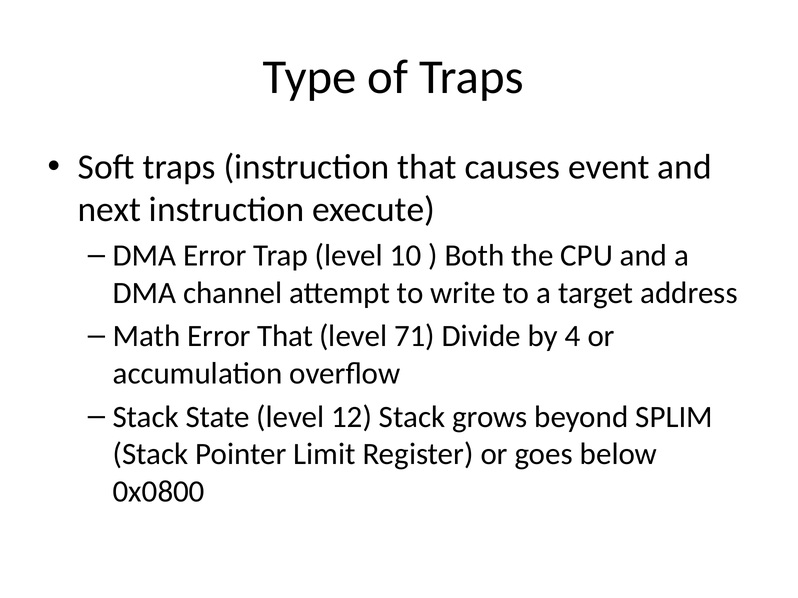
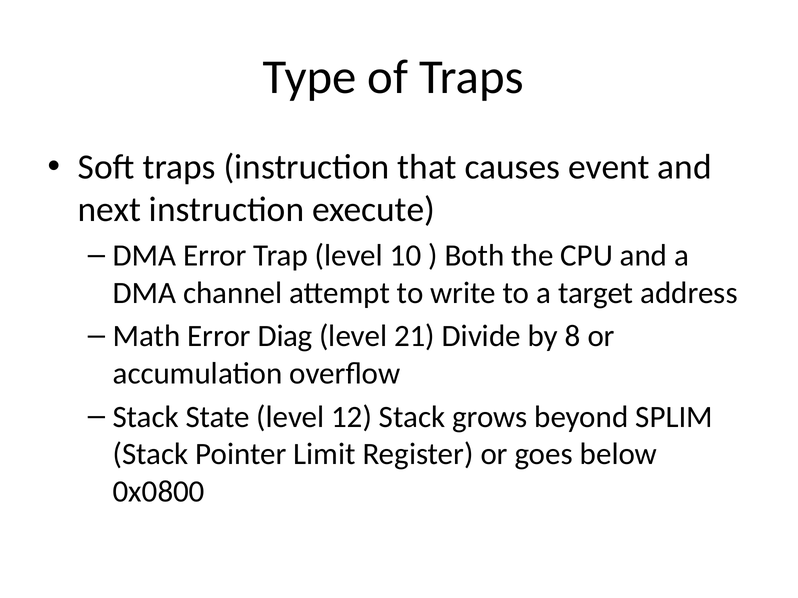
Error That: That -> Diag (285, 337)
71: 71 -> 21 (415, 337)
4: 4 -> 8 (573, 337)
